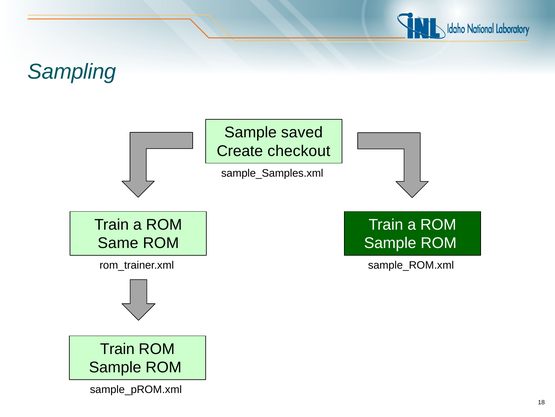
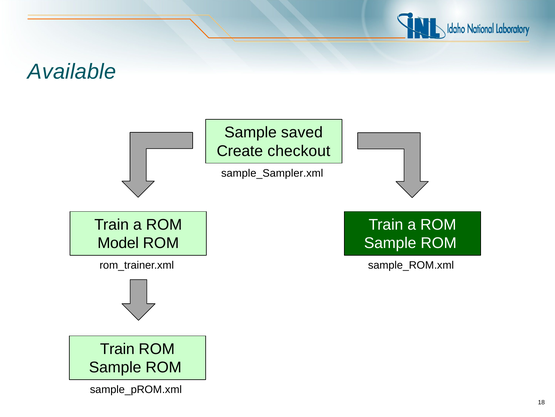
Sampling: Sampling -> Available (72, 71)
sample_Samples.xml: sample_Samples.xml -> sample_Sampler.xml (272, 173)
Same: Same -> Model (118, 243)
